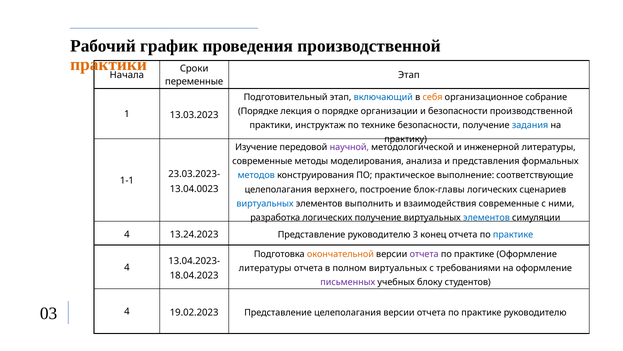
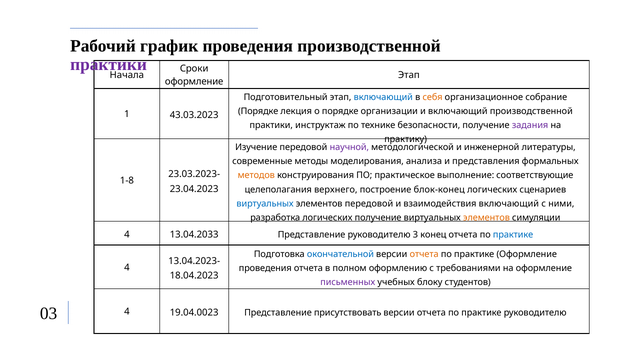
практики colour: orange -> purple (109, 64)
переменные: переменные -> оформление (194, 81)
и безопасности: безопасности -> включающий (458, 111)
13.03.2023: 13.03.2023 -> 43.03.2023 (194, 115)
задания colour: blue -> purple (530, 125)
методов colour: blue -> orange (256, 175)
1-1: 1-1 -> 1-8 (127, 180)
13.04.0023: 13.04.0023 -> 23.04.2023 (194, 189)
блок-главы: блок-главы -> блок-конец (439, 189)
элементов выполнить: выполнить -> передовой (369, 203)
взаимодействия современные: современные -> включающий (509, 203)
элементов colour: blue -> orange (486, 217)
13.24.2023: 13.24.2023 -> 13.04.2033 (194, 234)
окончательной colour: orange -> blue (340, 254)
отчета colour: purple -> orange (424, 254)
литературы: литературы -> проведения (265, 268)
полном виртуальных: виртуальных -> оформлению (398, 268)
19.02.2023: 19.02.2023 -> 19.04.0023 (194, 312)
Представление целеполагания: целеполагания -> присутствовать (348, 312)
